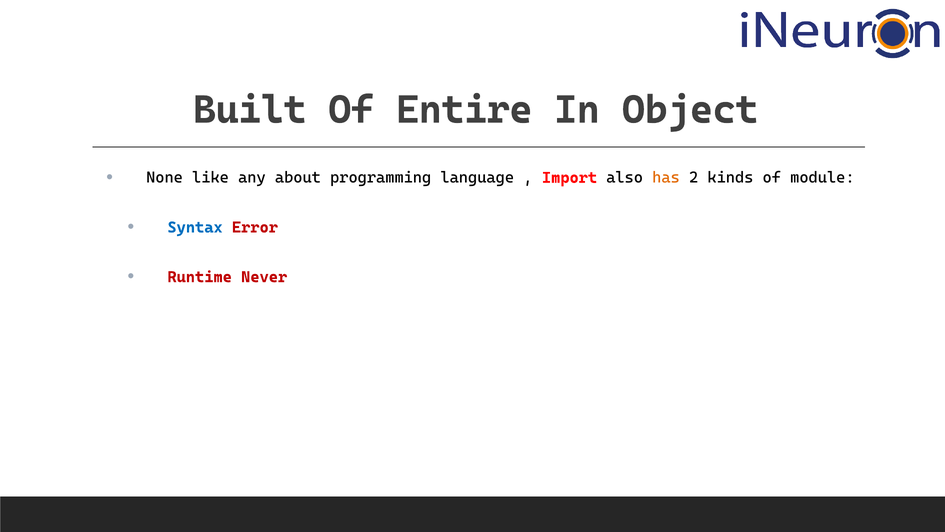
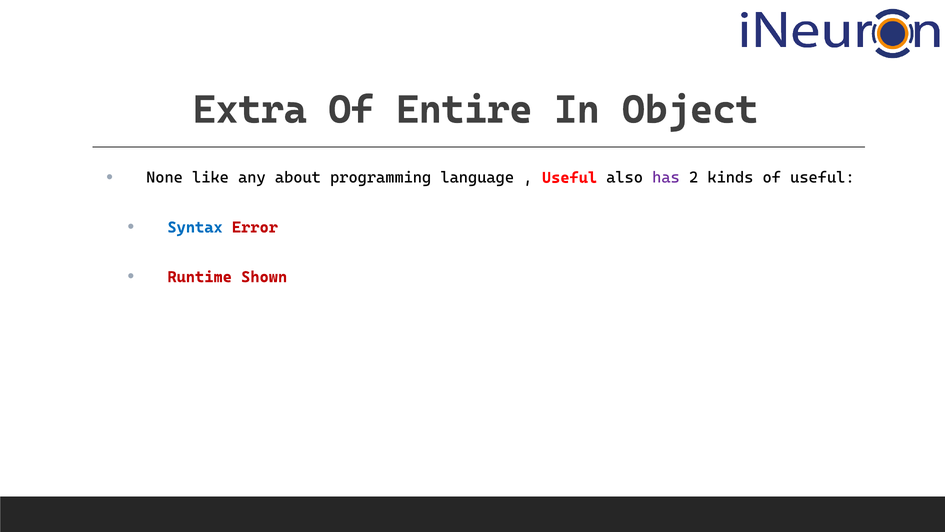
Built: Built -> Extra (250, 110)
Import: Import -> Useful (570, 177)
has colour: orange -> purple (666, 177)
of module: module -> useful (822, 177)
Never: Never -> Shown (264, 277)
